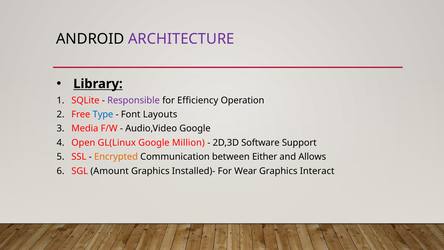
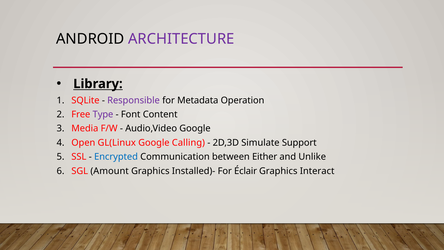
Efficiency: Efficiency -> Metadata (198, 100)
Type colour: blue -> purple (103, 114)
Layouts: Layouts -> Content (160, 114)
Million: Million -> Calling (188, 142)
Software: Software -> Simulate (260, 142)
Encrypted colour: orange -> blue (116, 157)
Allows: Allows -> Unlike (312, 157)
Wear: Wear -> Éclair (246, 171)
